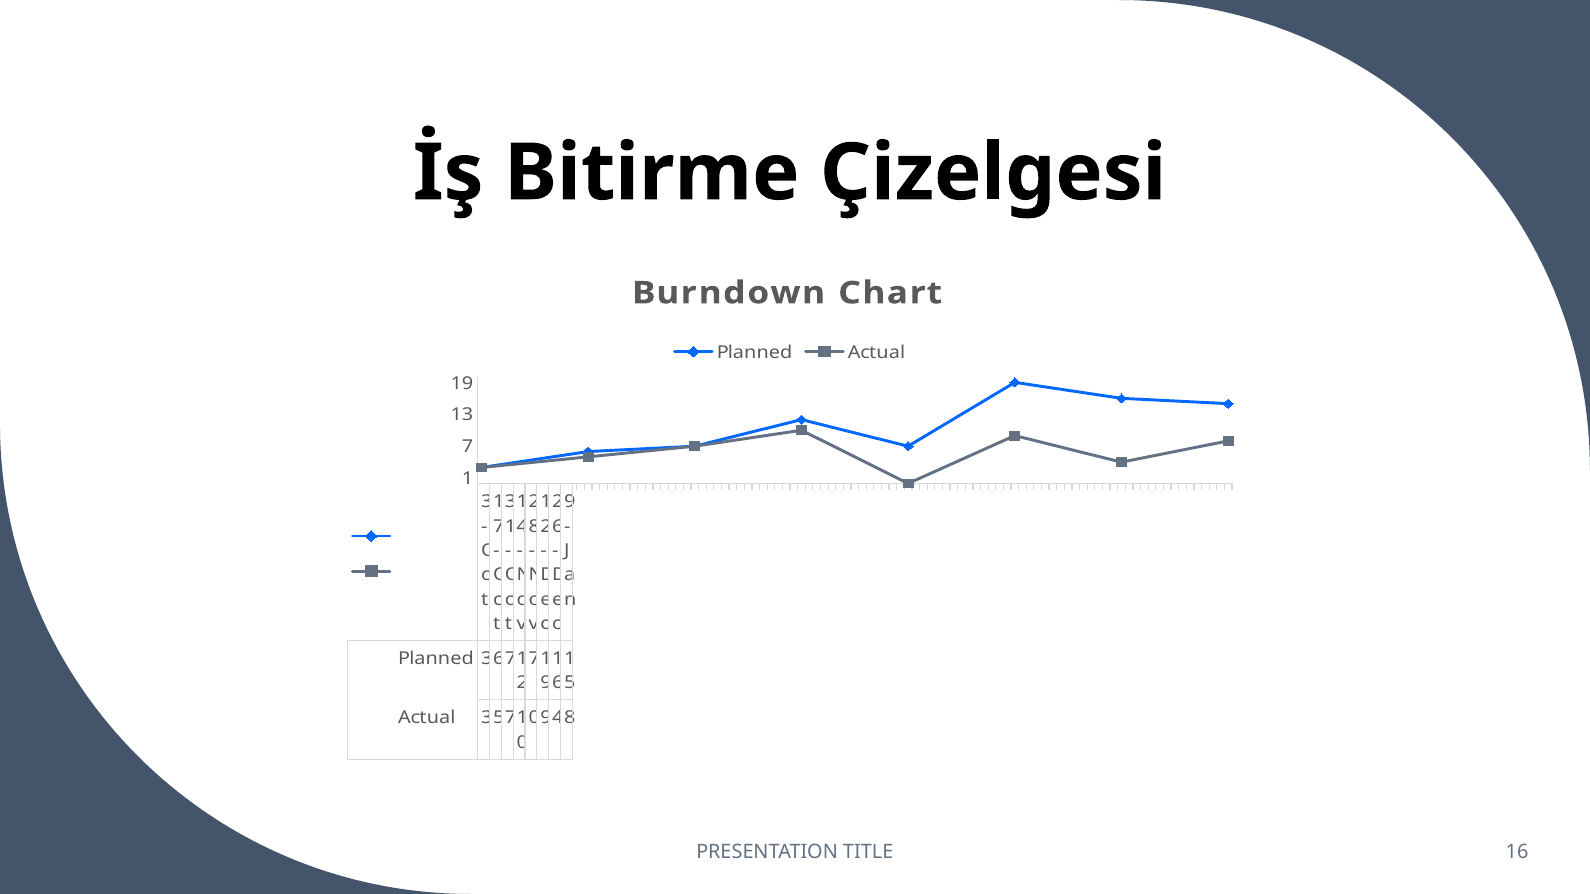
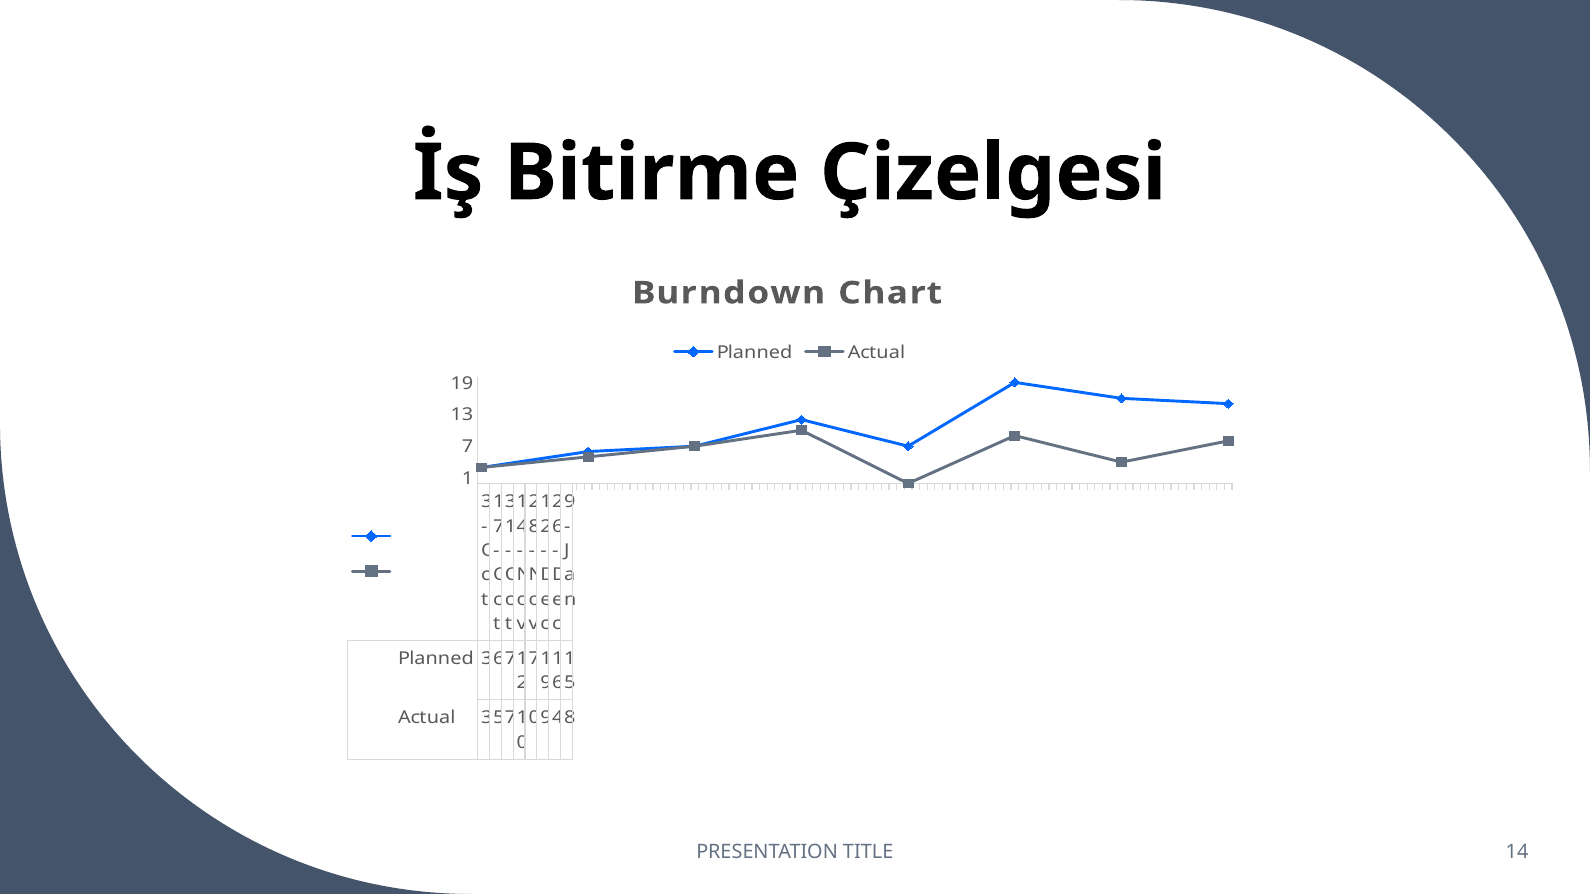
16: 16 -> 14 (1517, 853)
